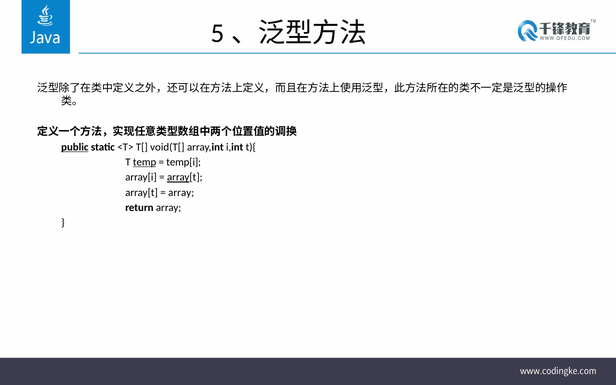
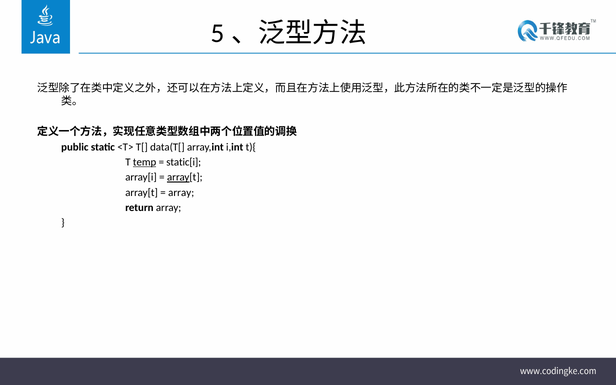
public underline: present -> none (75, 147)
void(T[: void(T[ -> data(T[ (167, 147)
temp[i: temp[i -> static[i (184, 162)
